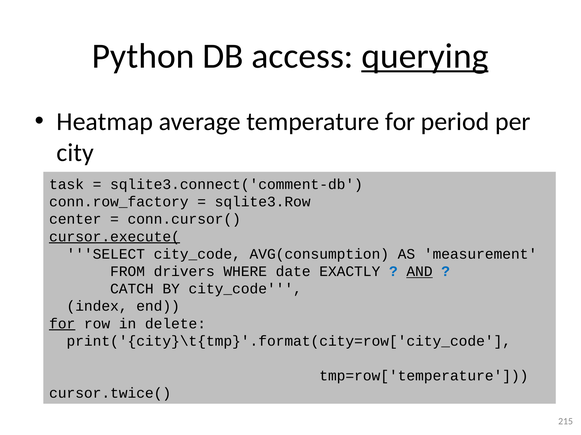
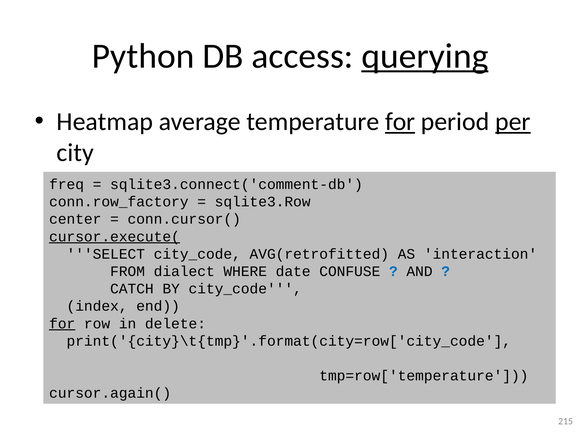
for underline: none -> present (400, 122)
per underline: none -> present (513, 122)
task: task -> freq (67, 185)
AVG(consumption: AVG(consumption -> AVG(retrofitted (319, 254)
measurement: measurement -> interaction (481, 254)
drivers: drivers -> dialect (184, 272)
EXACTLY: EXACTLY -> CONFUSE (350, 272)
AND underline: present -> none (420, 272)
cursor.twice(: cursor.twice( -> cursor.again( (110, 394)
